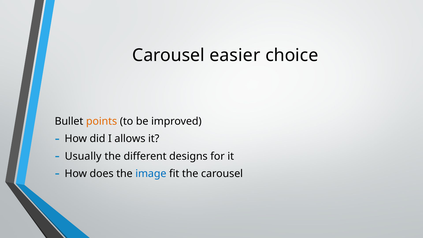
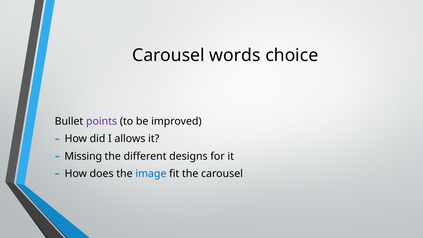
easier: easier -> words (235, 55)
points colour: orange -> purple (102, 121)
Usually: Usually -> Missing (83, 156)
